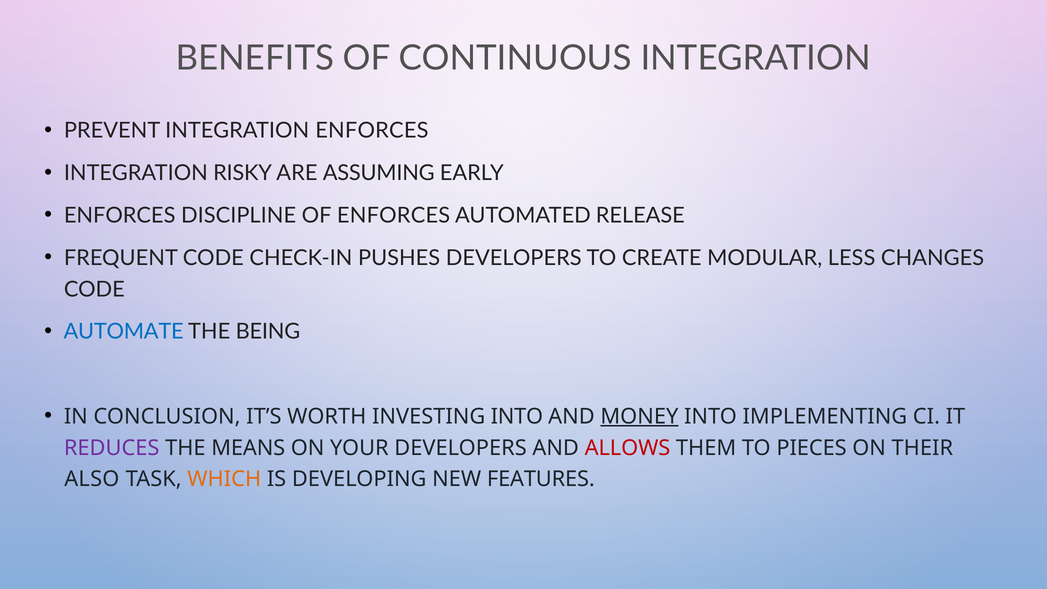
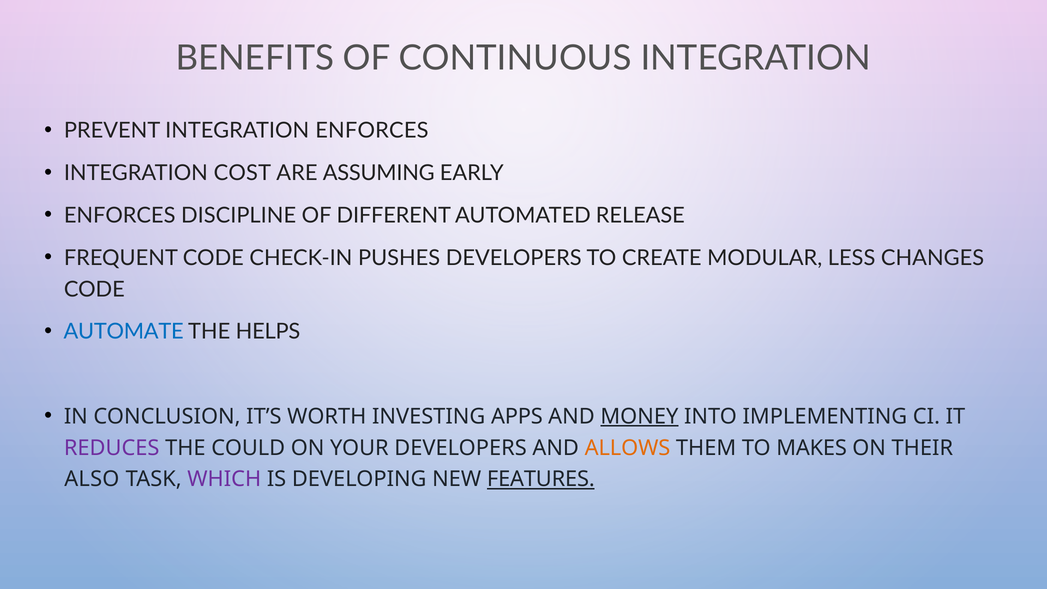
RISKY: RISKY -> COST (242, 173)
OF ENFORCES: ENFORCES -> DIFFERENT (394, 215)
BEING: BEING -> HELPS (268, 332)
INVESTING INTO: INTO -> APPS (517, 416)
MEANS: MEANS -> COULD (248, 448)
ALLOWS colour: red -> orange (628, 448)
PIECES: PIECES -> MAKES (812, 448)
WHICH colour: orange -> purple (224, 479)
FEATURES underline: none -> present (541, 479)
